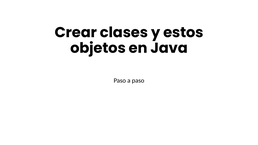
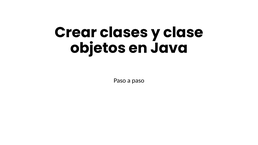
estos: estos -> clase (183, 32)
